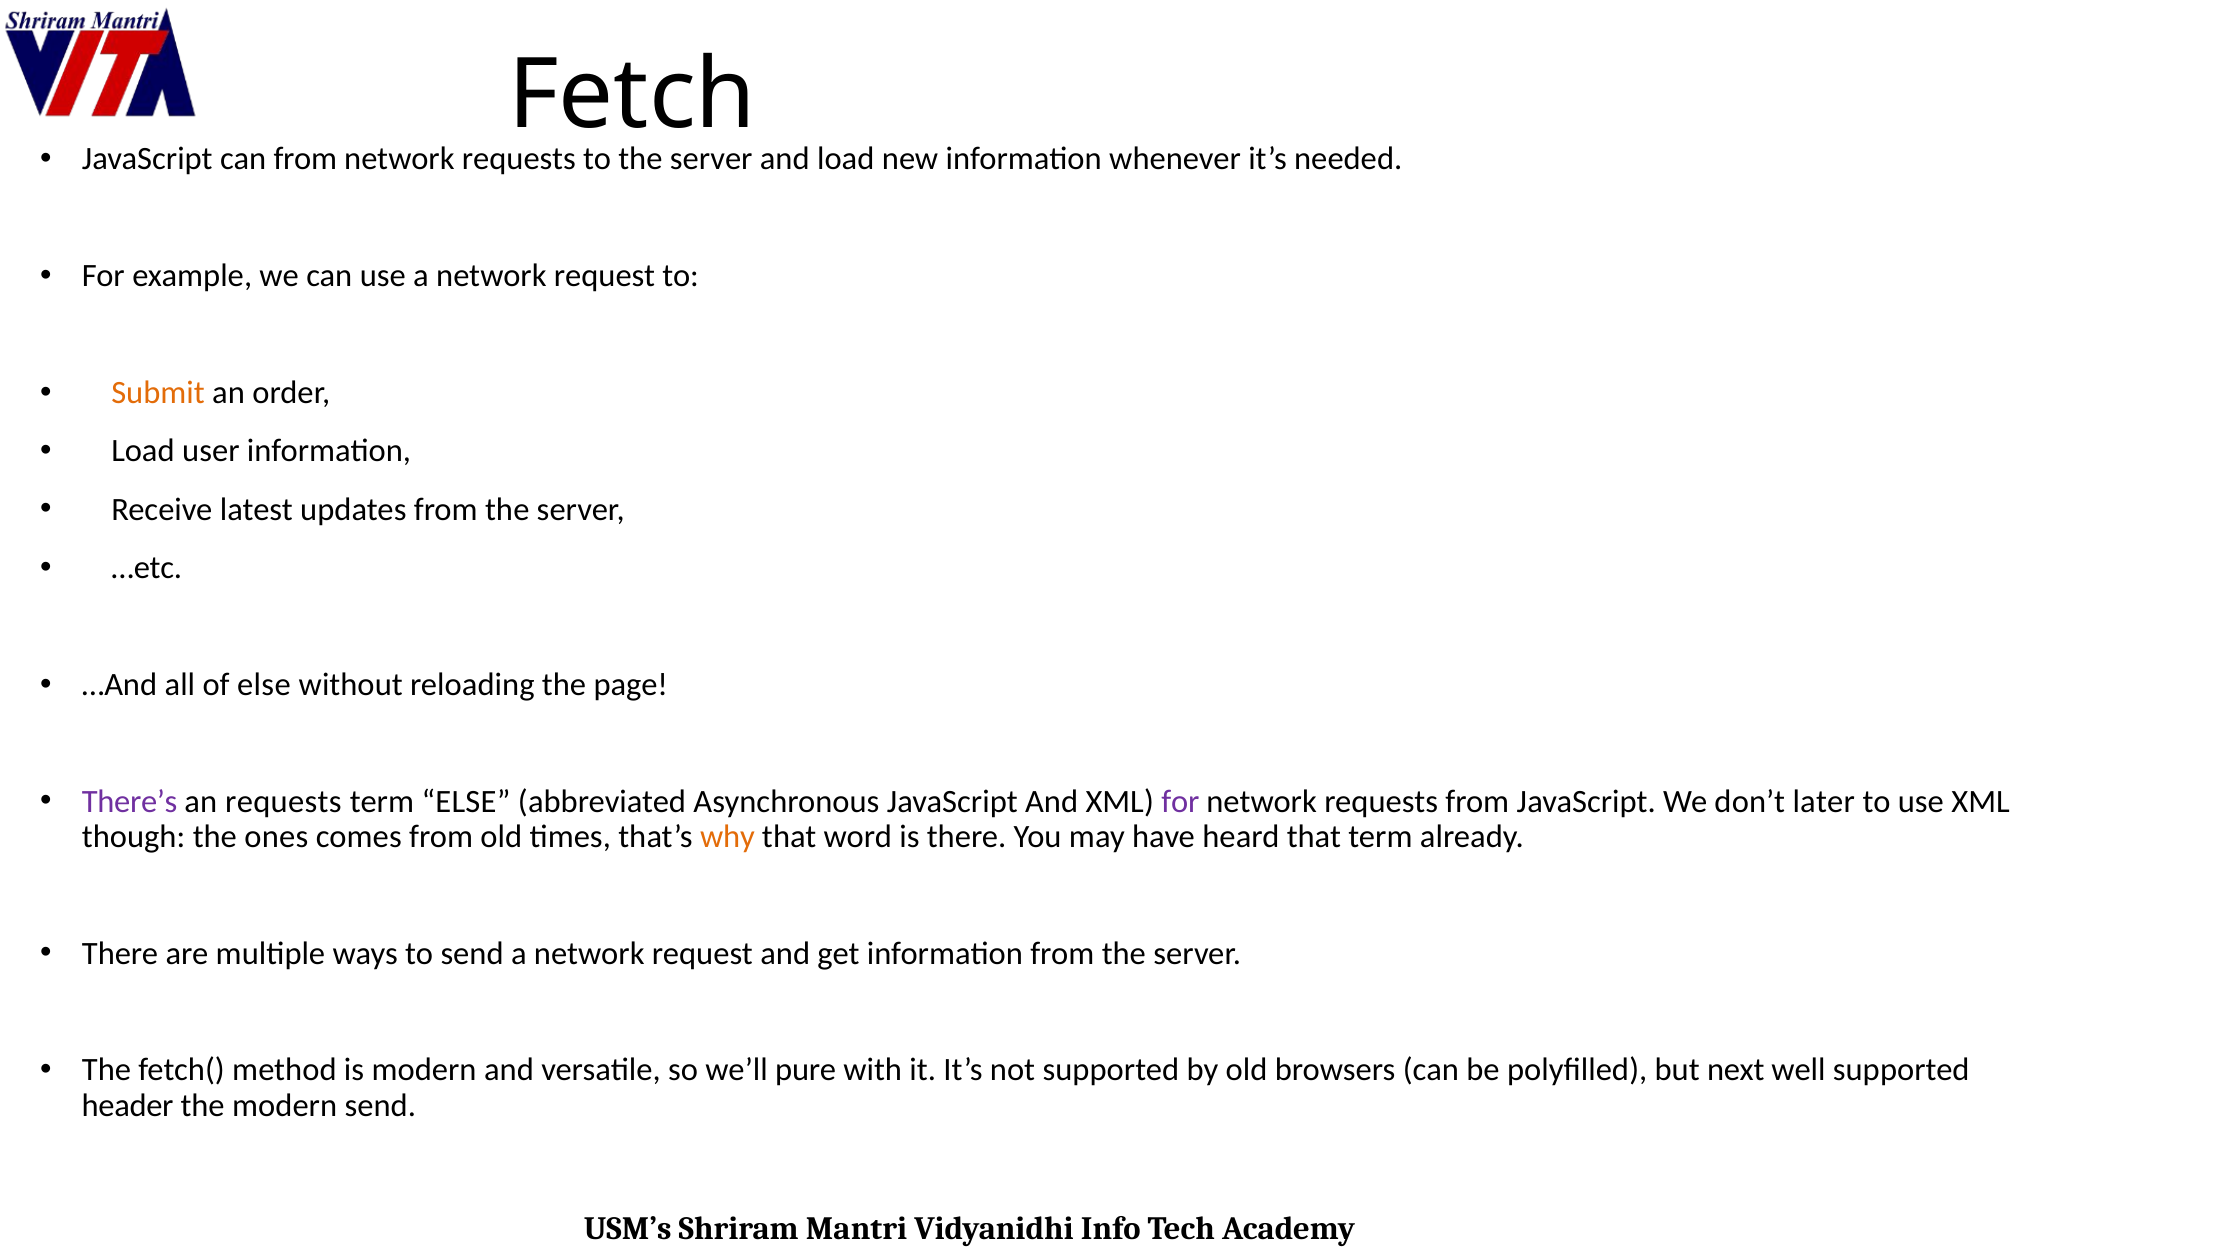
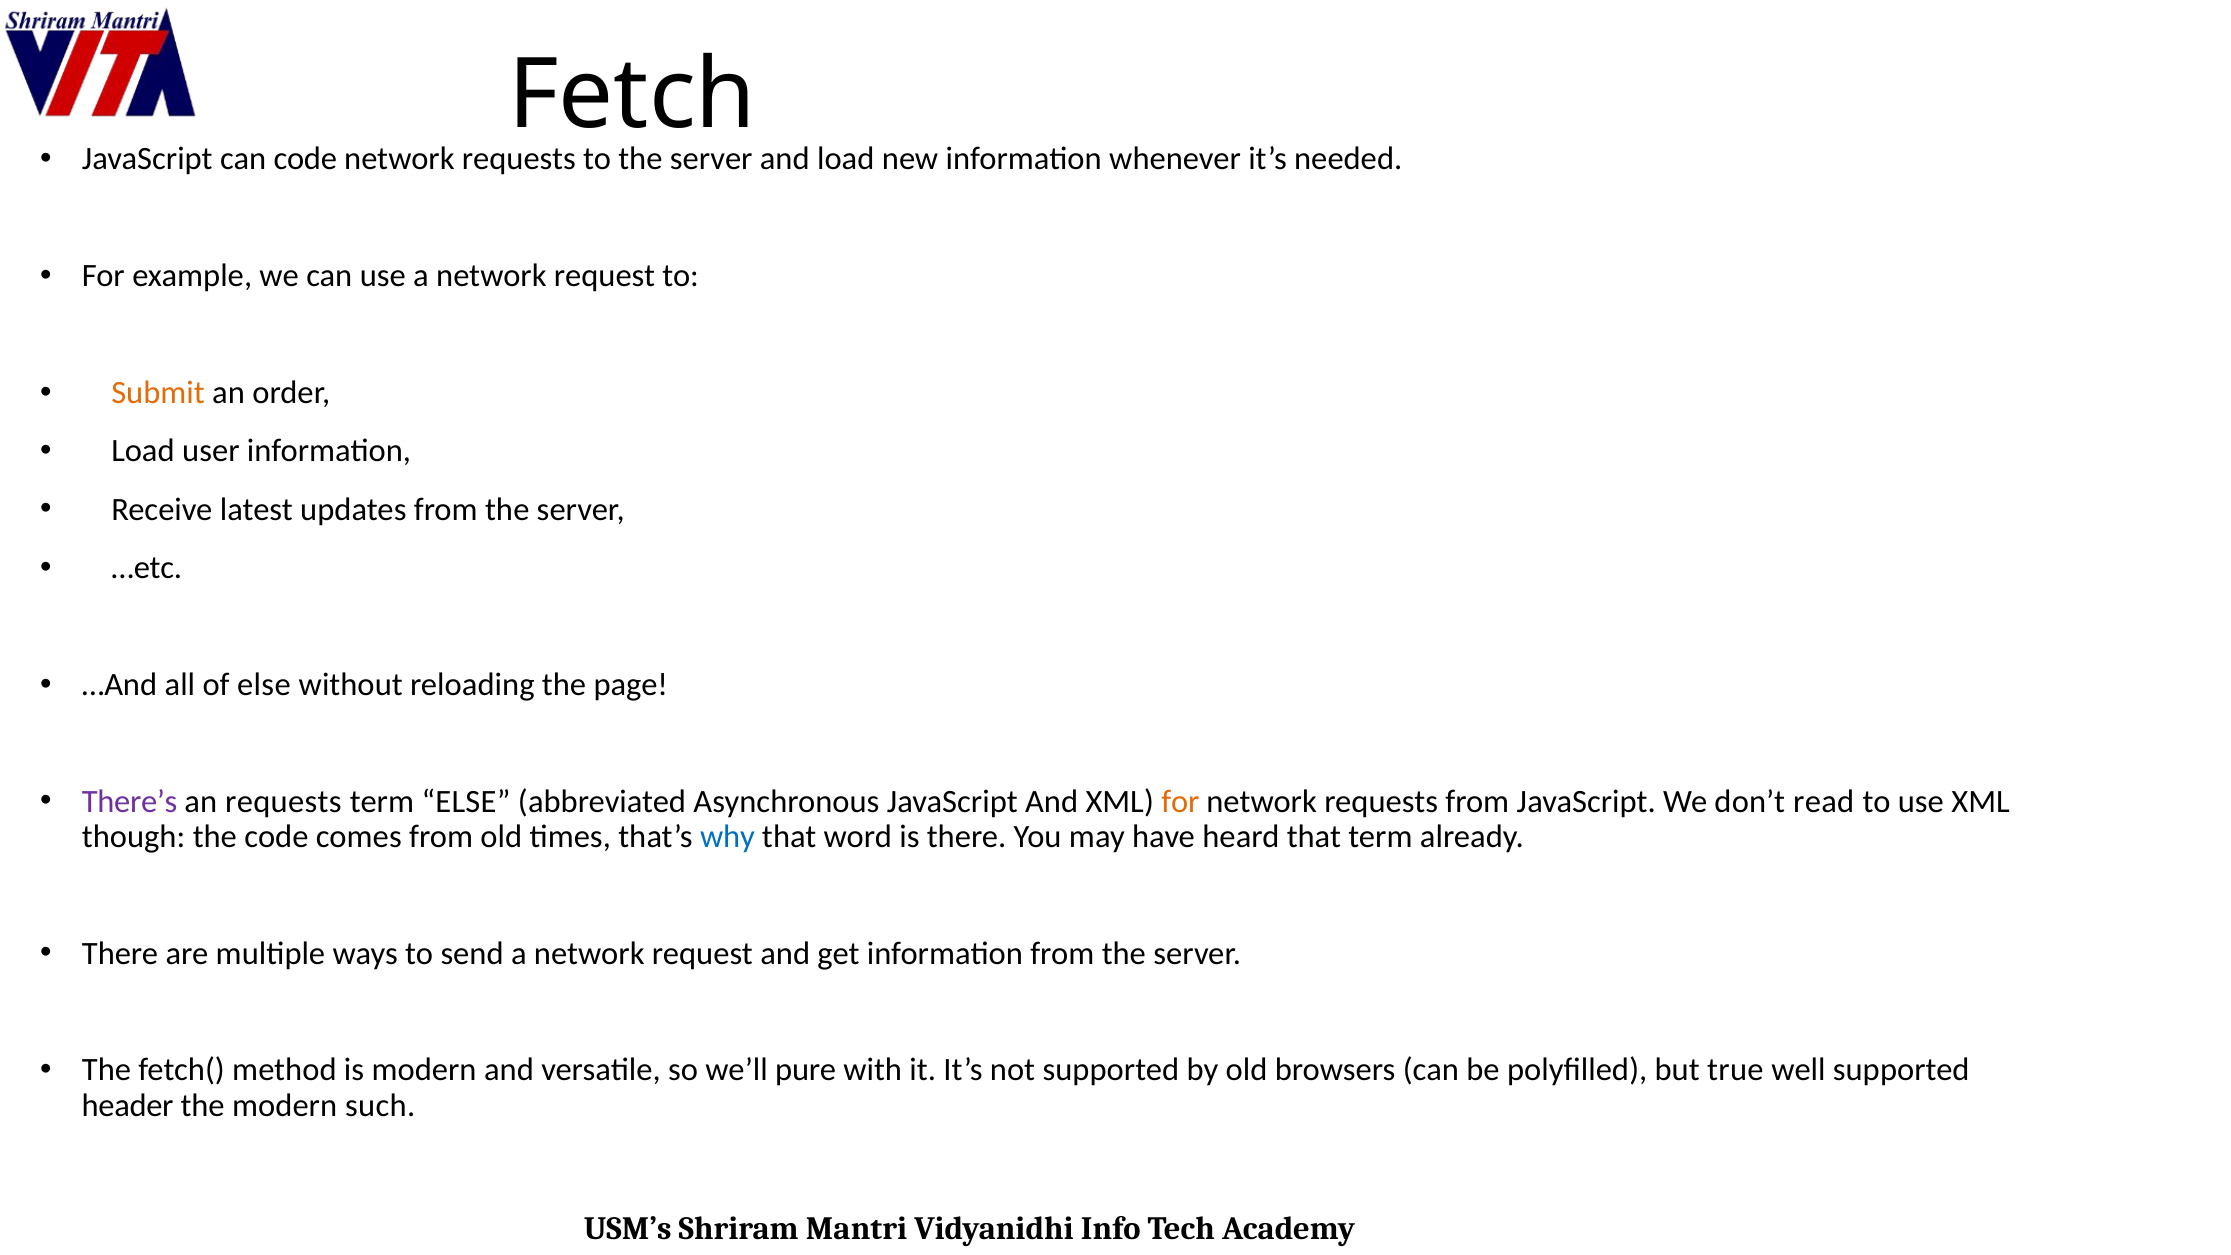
can from: from -> code (305, 159)
for colour: purple -> orange (1180, 801)
later: later -> read (1824, 801)
the ones: ones -> code (276, 837)
why colour: orange -> blue (727, 837)
next: next -> true (1735, 1070)
modern send: send -> such (380, 1105)
